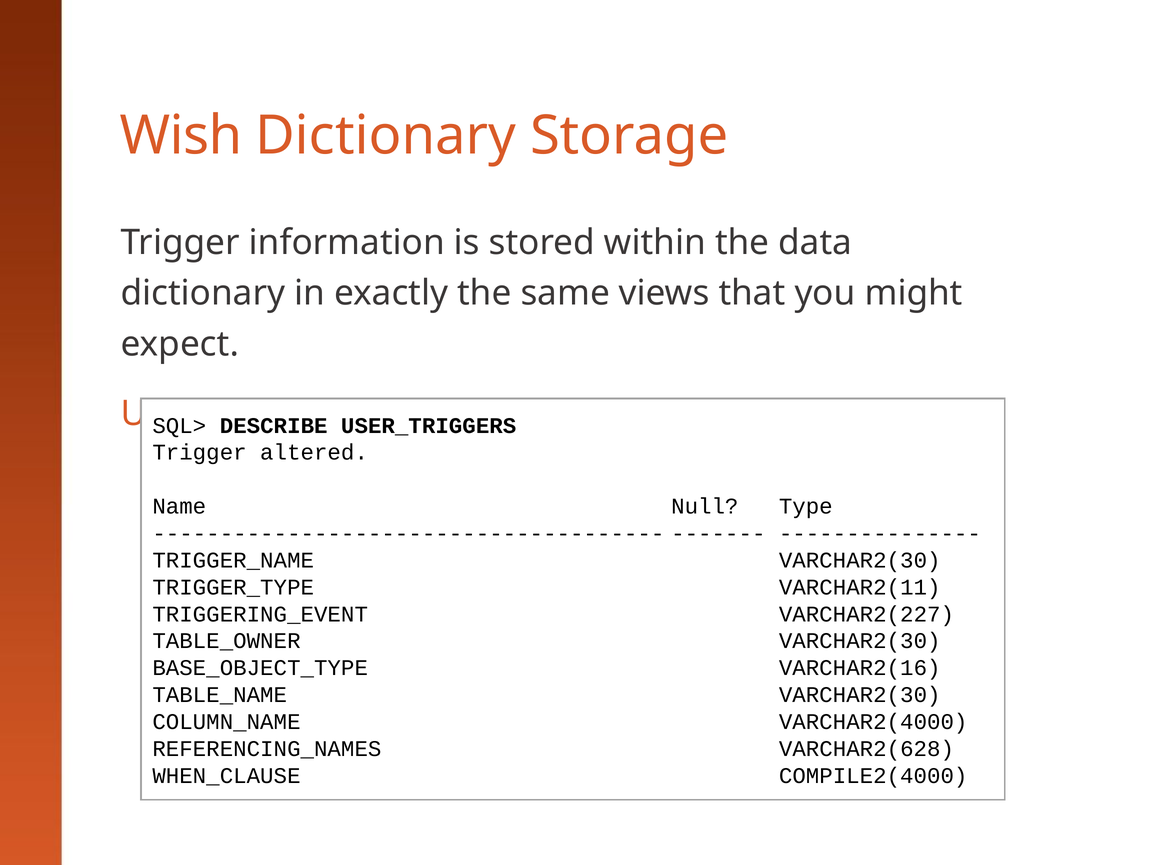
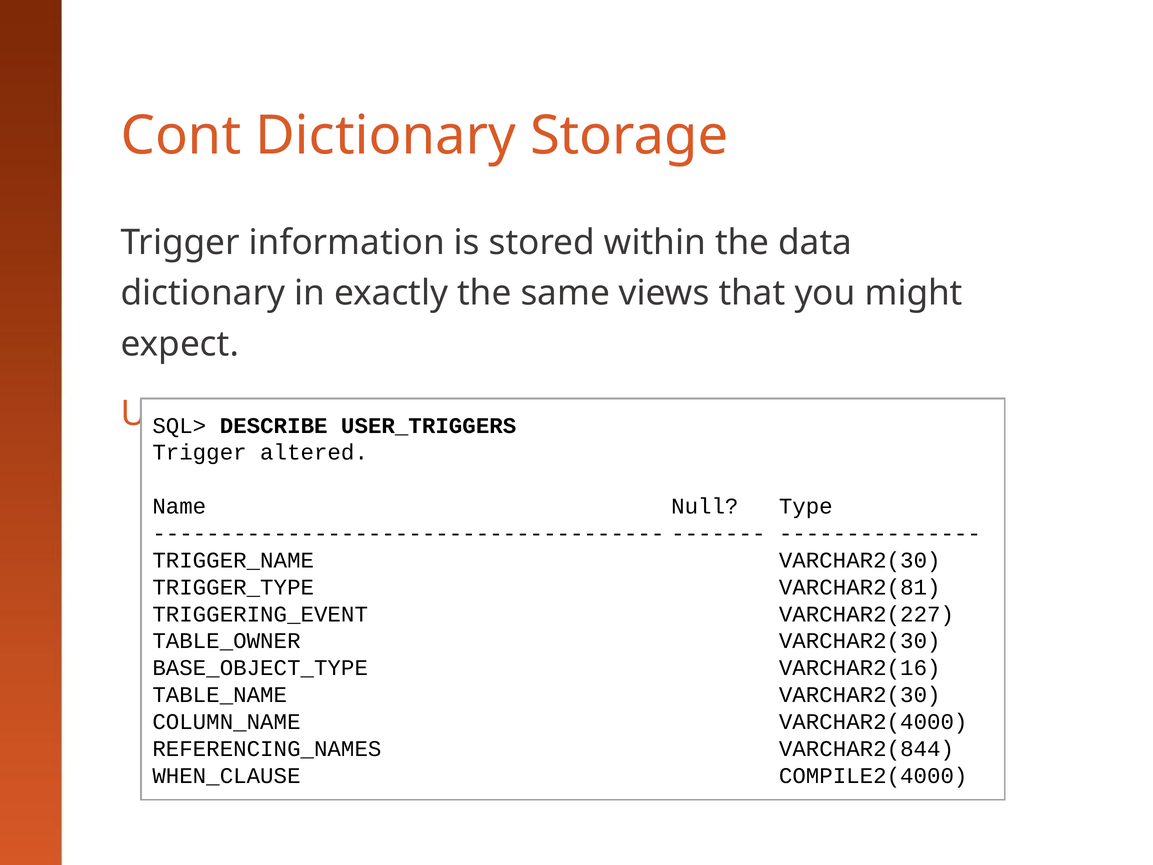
Wish: Wish -> Cont (181, 136)
VARCHAR2(11: VARCHAR2(11 -> VARCHAR2(81 (860, 587)
VARCHAR2(628: VARCHAR2(628 -> VARCHAR2(844 (866, 749)
